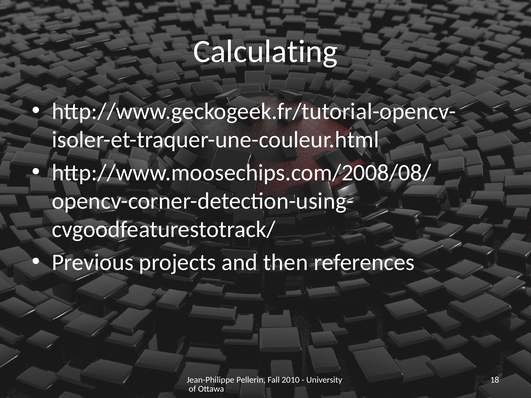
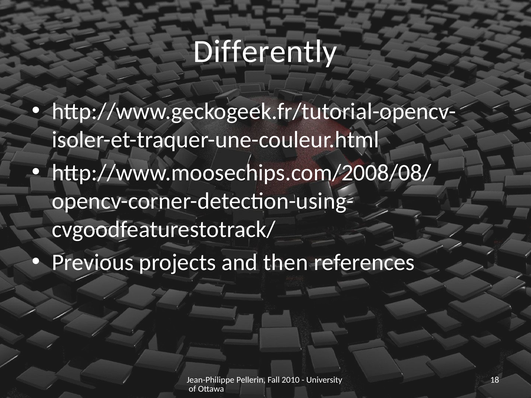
Calculating: Calculating -> Differently (265, 51)
